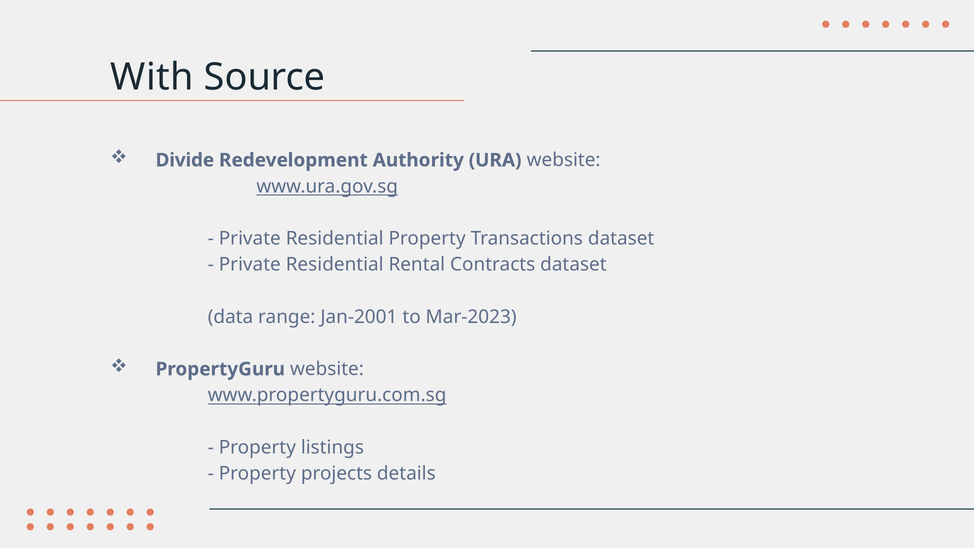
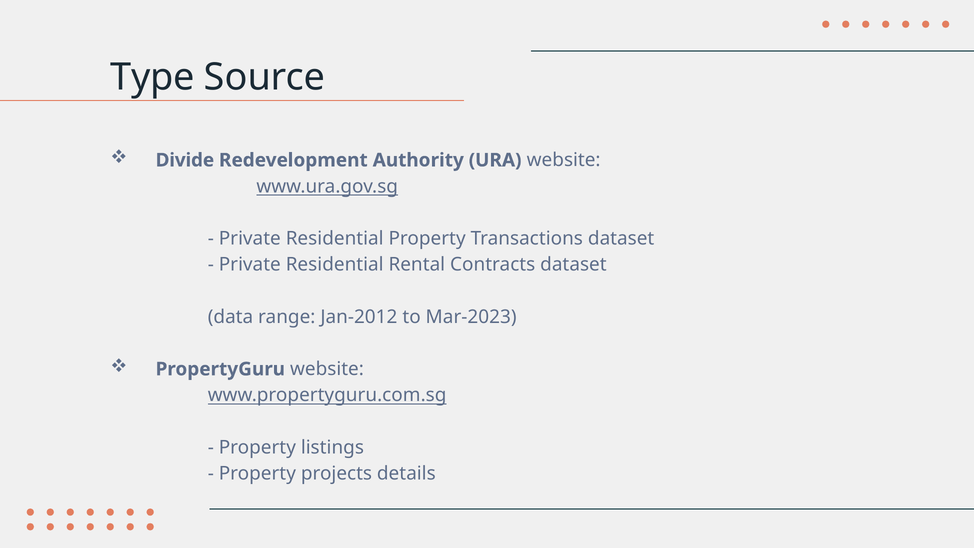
With: With -> Type (152, 77)
Jan-2001: Jan-2001 -> Jan-2012 (359, 317)
